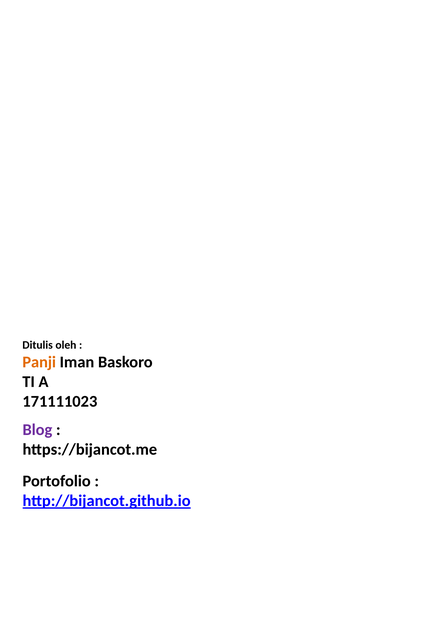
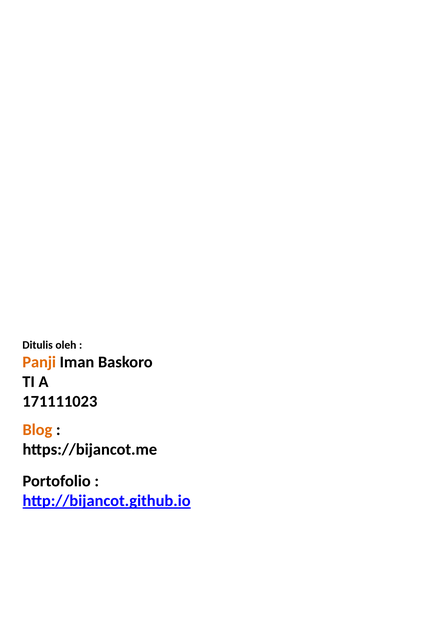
Blog colour: purple -> orange (37, 430)
